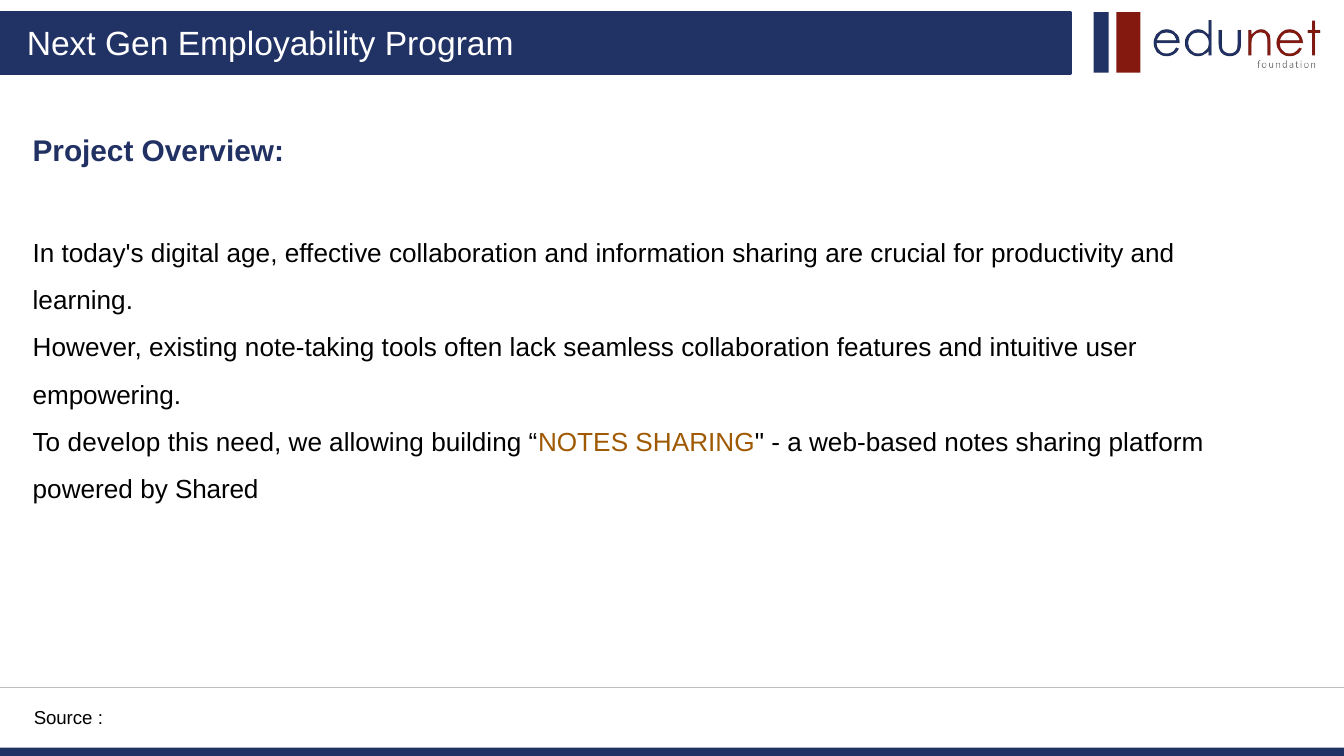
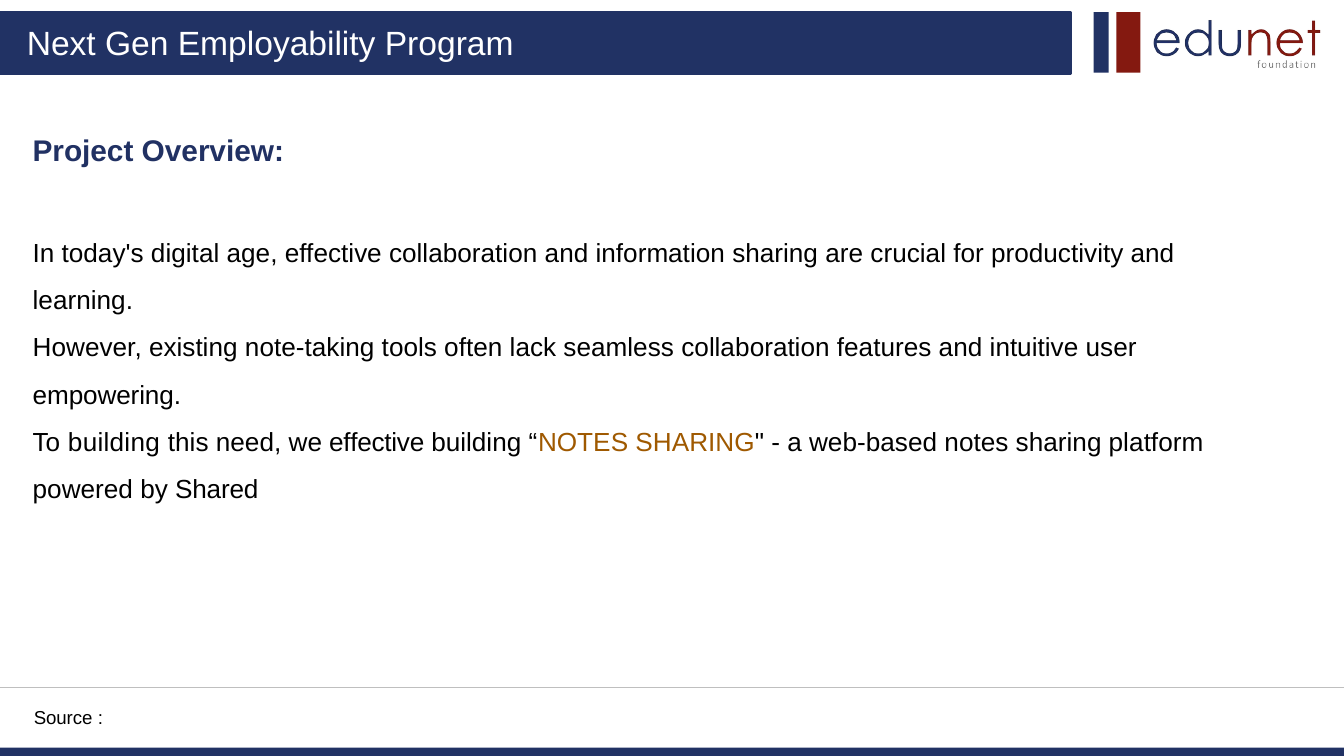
To develop: develop -> building (114, 442)
we allowing: allowing -> effective (377, 442)
